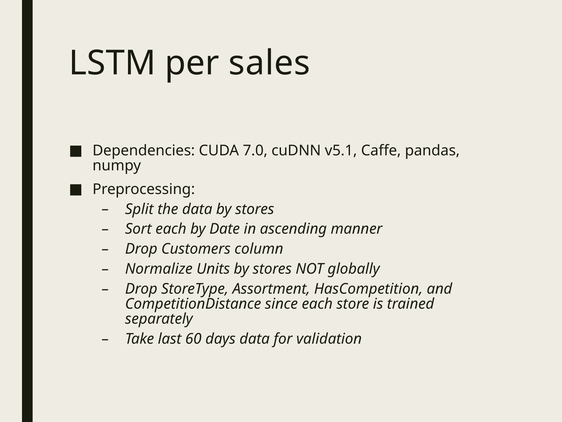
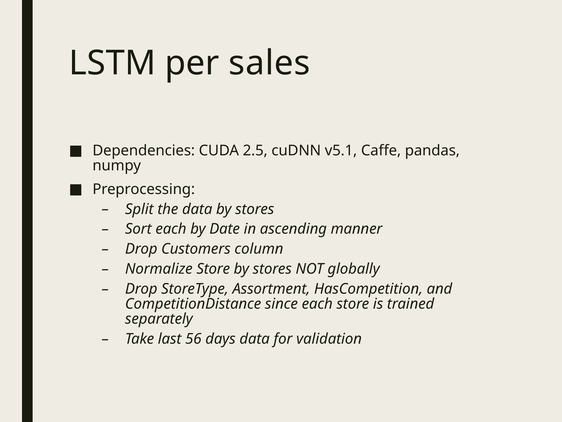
7.0: 7.0 -> 2.5 (255, 150)
Normalize Units: Units -> Store (213, 269)
60: 60 -> 56 (193, 339)
